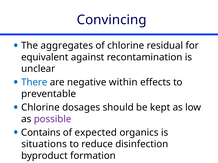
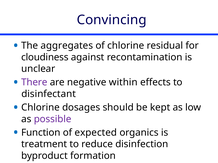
equivalent: equivalent -> cloudiness (45, 57)
There colour: blue -> purple (34, 83)
preventable: preventable -> disinfectant (49, 94)
Contains: Contains -> Function (41, 133)
situations: situations -> treatment (44, 145)
